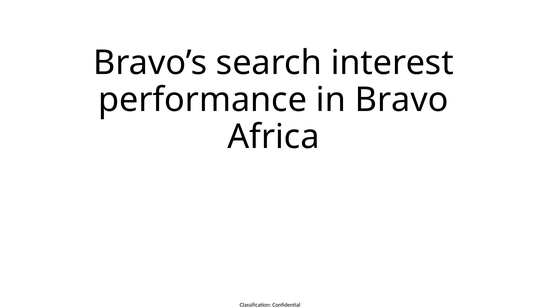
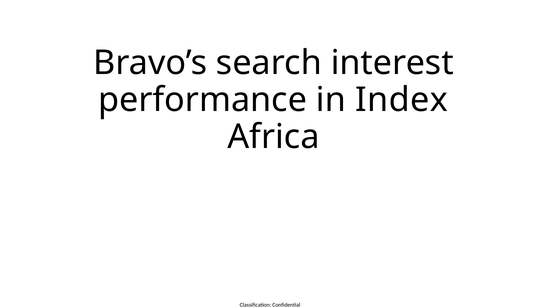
Bravo: Bravo -> Index (402, 100)
